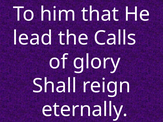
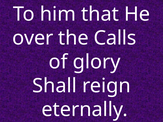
lead: lead -> over (33, 38)
